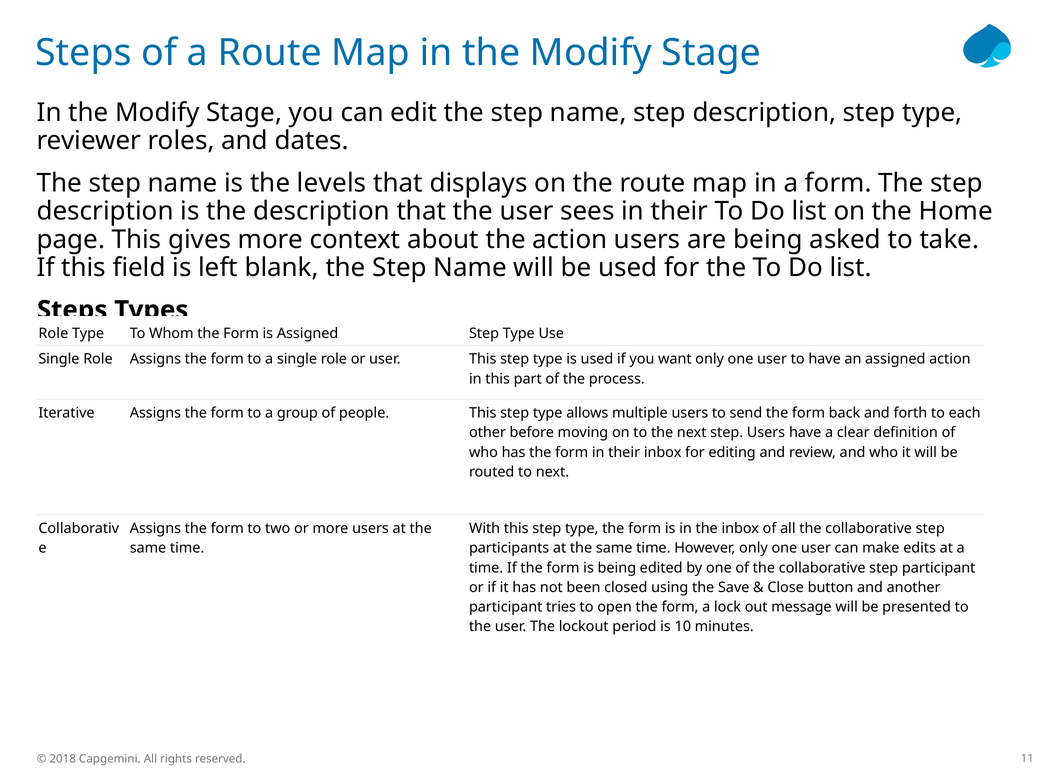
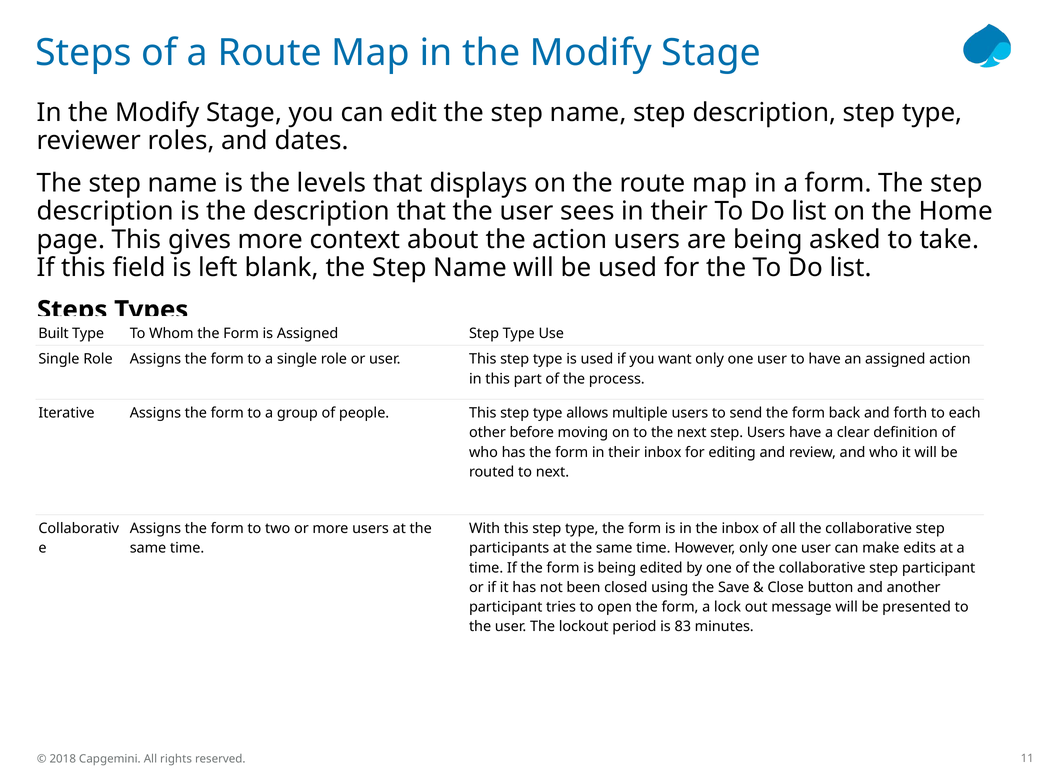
Role: Role -> Built (53, 333)
10: 10 -> 83 (683, 627)
